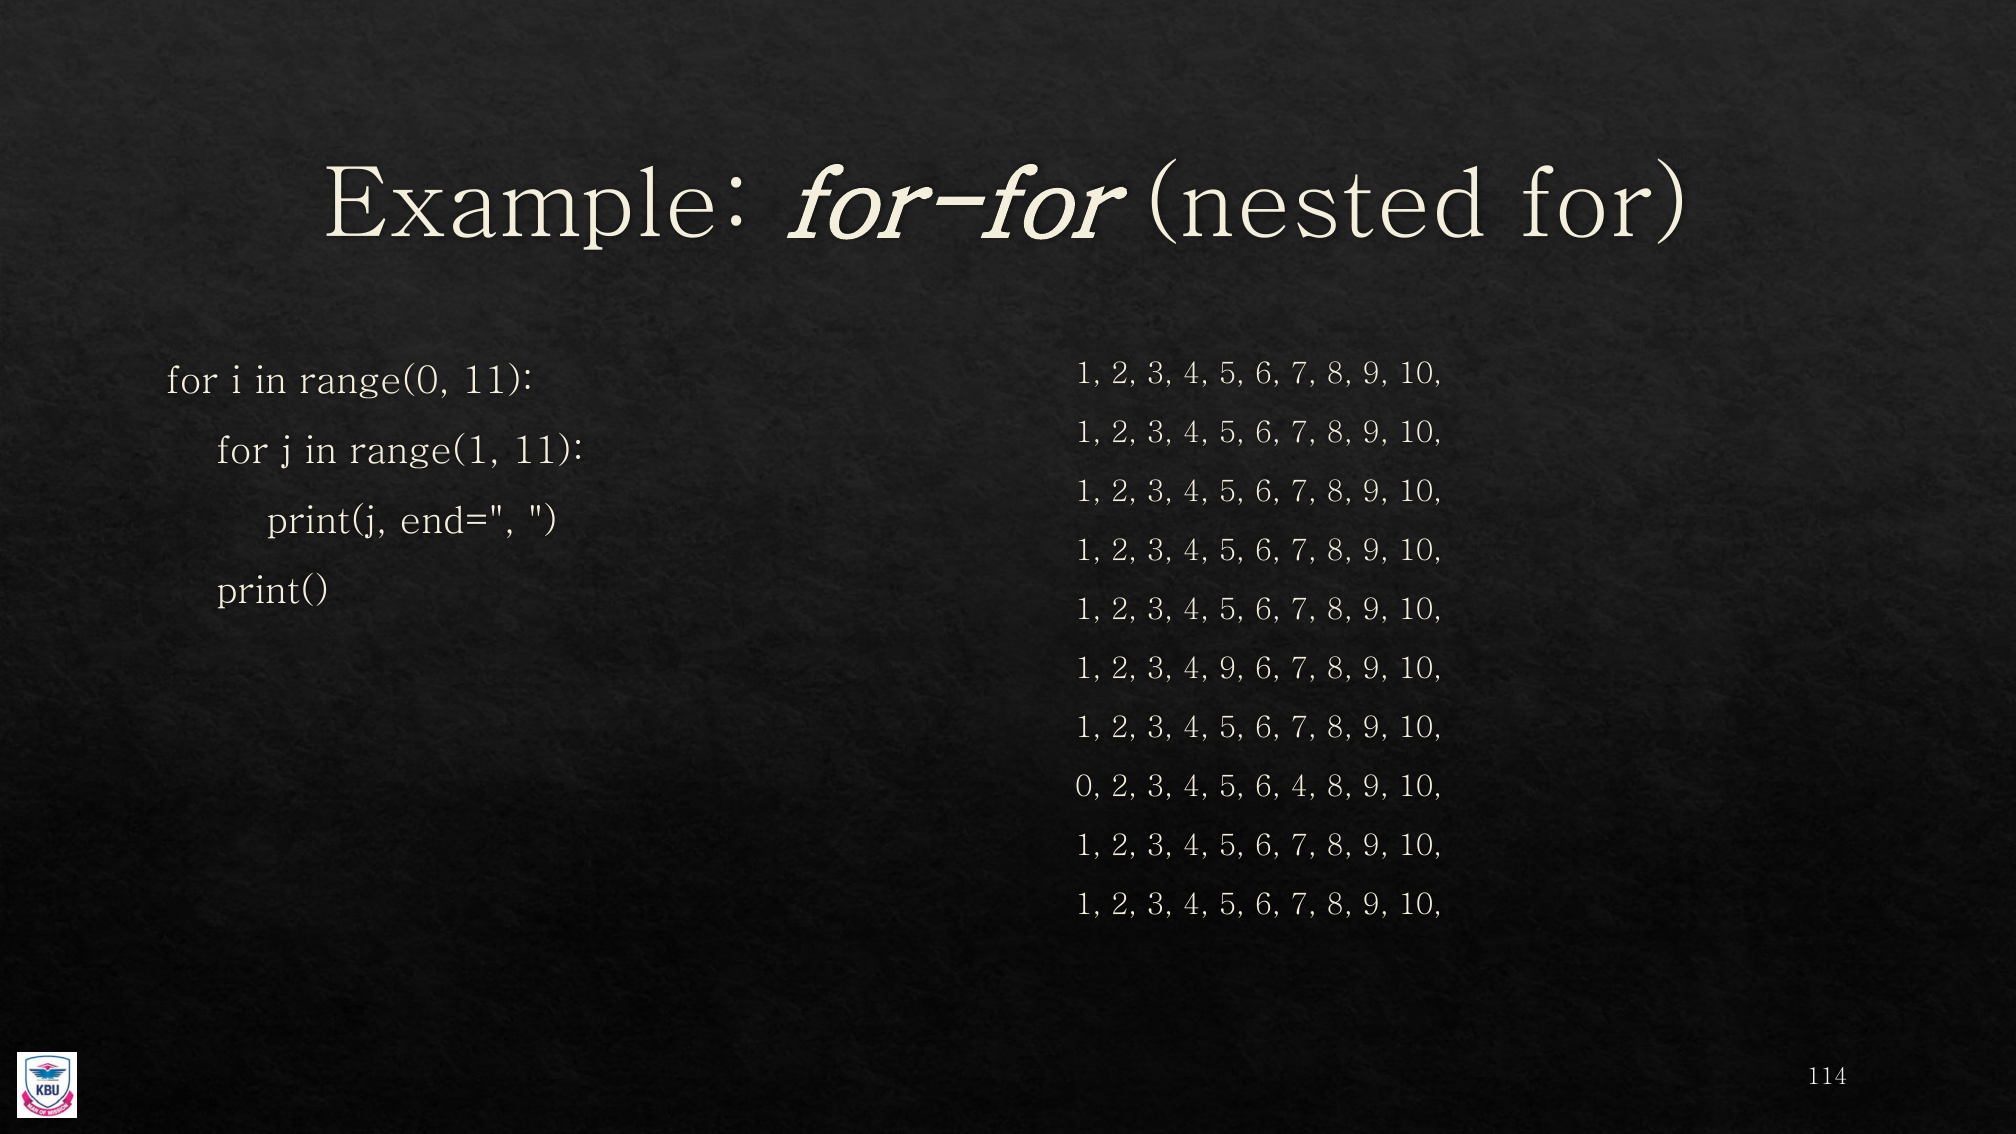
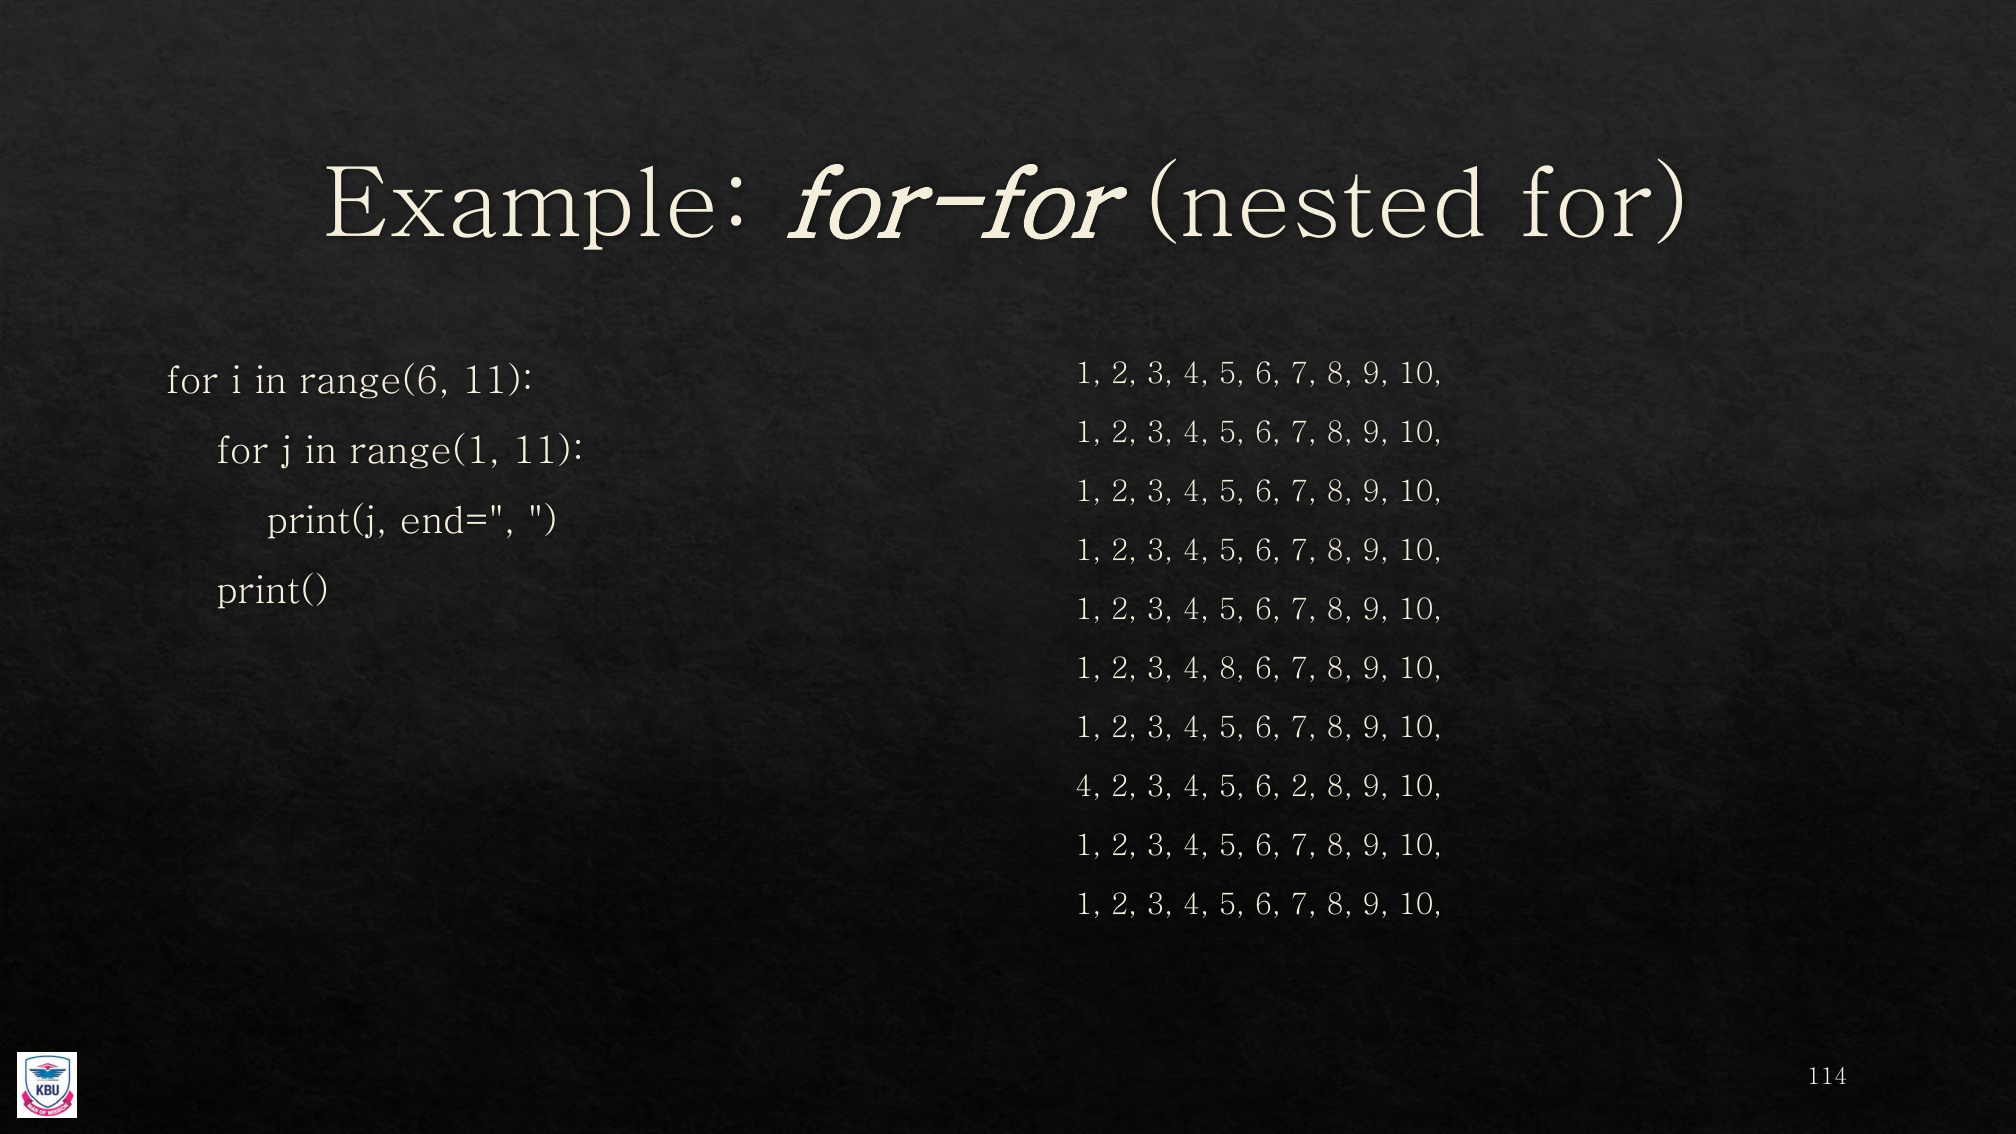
range(0: range(0 -> range(6 (375, 381)
4 9: 9 -> 8 (1232, 669)
0: 0 -> 4 (1088, 787)
6 4: 4 -> 2 (1304, 787)
